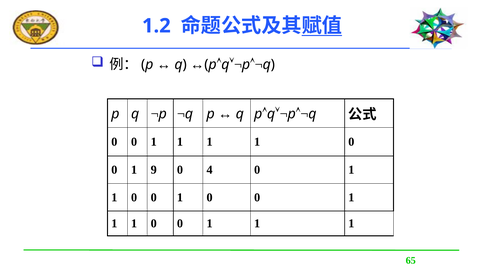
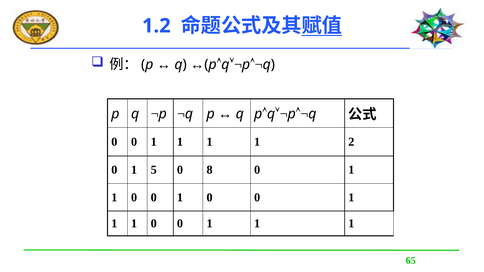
0: 0 -> 2 (351, 142)
9: 9 -> 5 (154, 170)
4: 4 -> 8 (210, 170)
